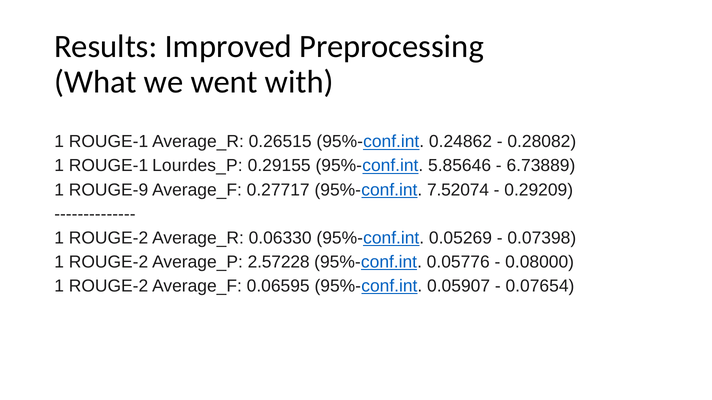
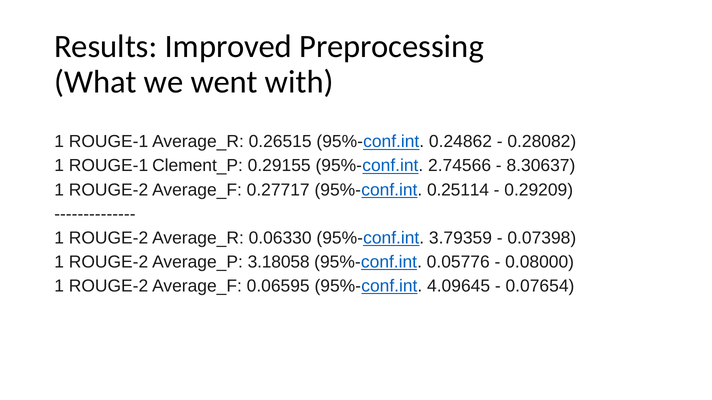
Lourdes_P: Lourdes_P -> Clement_P (198, 166)
5.85646: 5.85646 -> 2.74566 (460, 166)
6.73889: 6.73889 -> 8.30637 (541, 166)
ROUGE-9: ROUGE-9 -> ROUGE-2 (108, 190)
7.52074: 7.52074 -> 0.25114 (458, 190)
0.05269: 0.05269 -> 3.79359 (460, 238)
2.57228: 2.57228 -> 3.18058 (279, 262)
0.05907: 0.05907 -> 4.09645 (459, 286)
